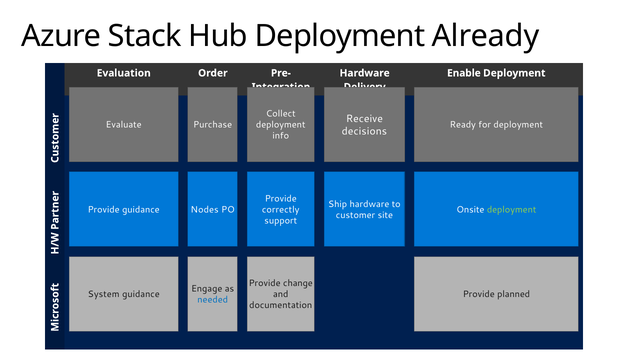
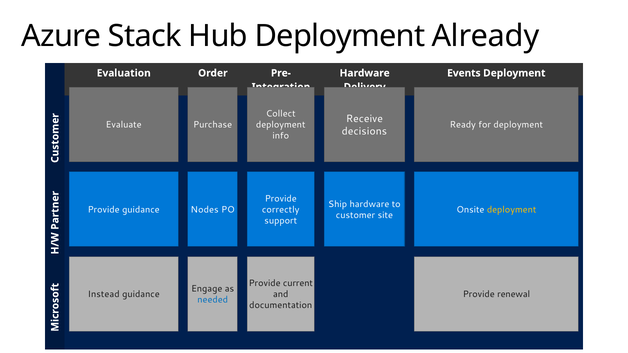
Enable: Enable -> Events (464, 73)
deployment colour: light green -> yellow (512, 210)
change: change -> current (298, 284)
System: System -> Instead (104, 295)
planned: planned -> renewal (514, 295)
